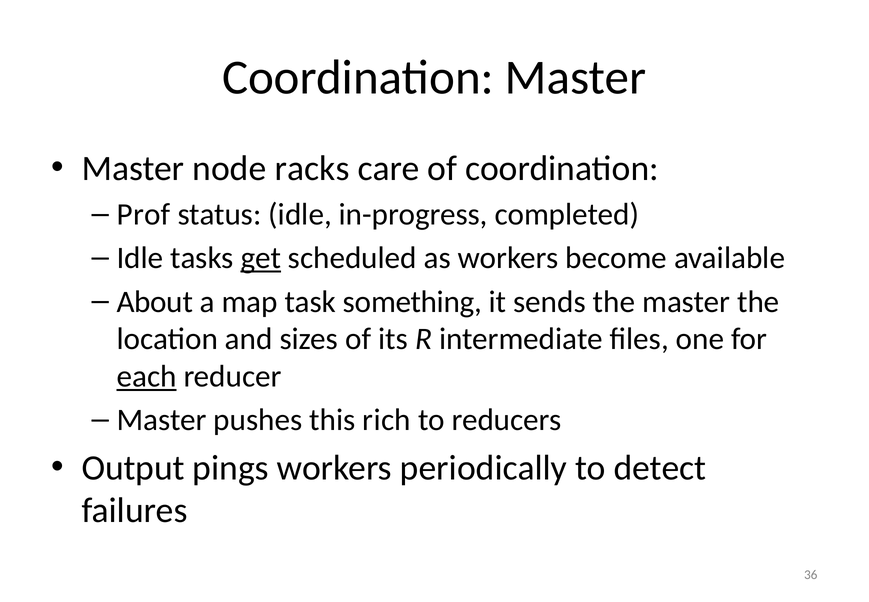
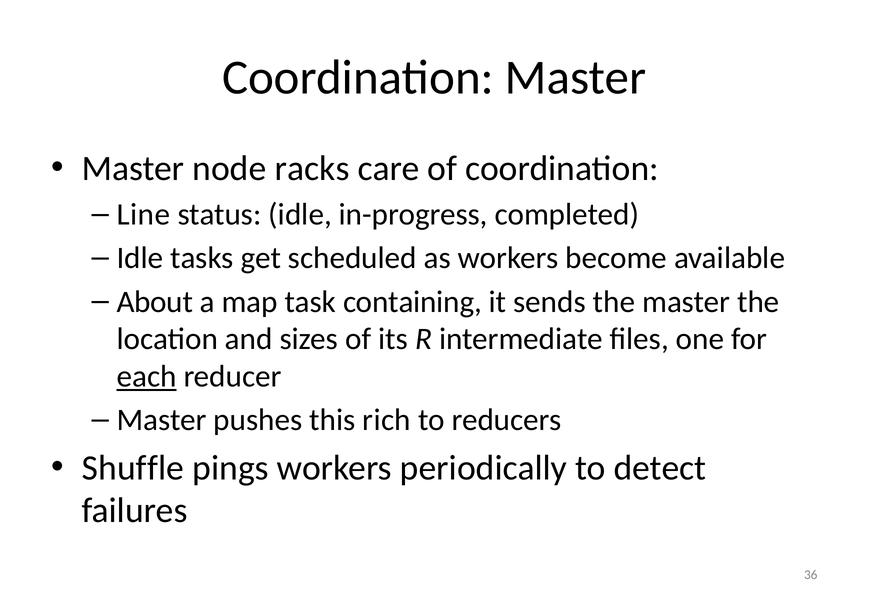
Prof: Prof -> Line (144, 214)
get underline: present -> none (261, 258)
something: something -> containing (412, 302)
Output: Output -> Shuffle (133, 467)
